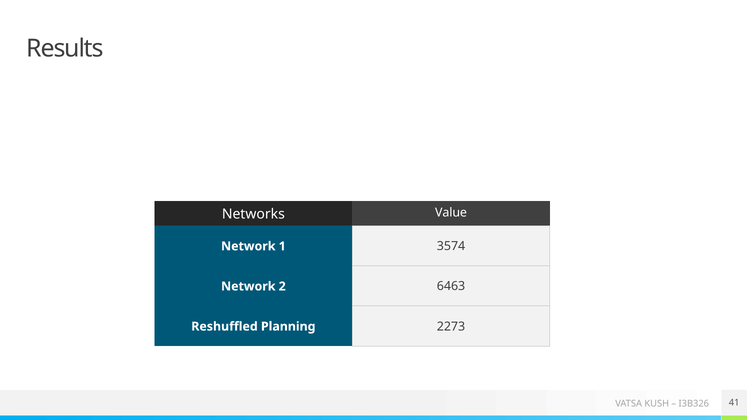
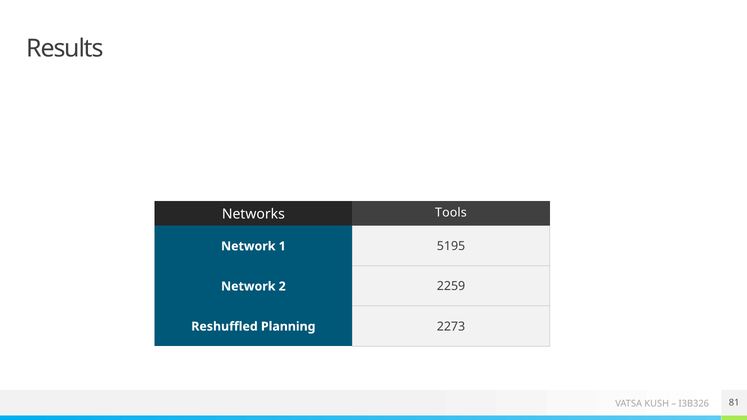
Value: Value -> Tools (451, 213)
3574: 3574 -> 5195 (451, 246)
6463: 6463 -> 2259 (451, 286)
41: 41 -> 81 (734, 403)
